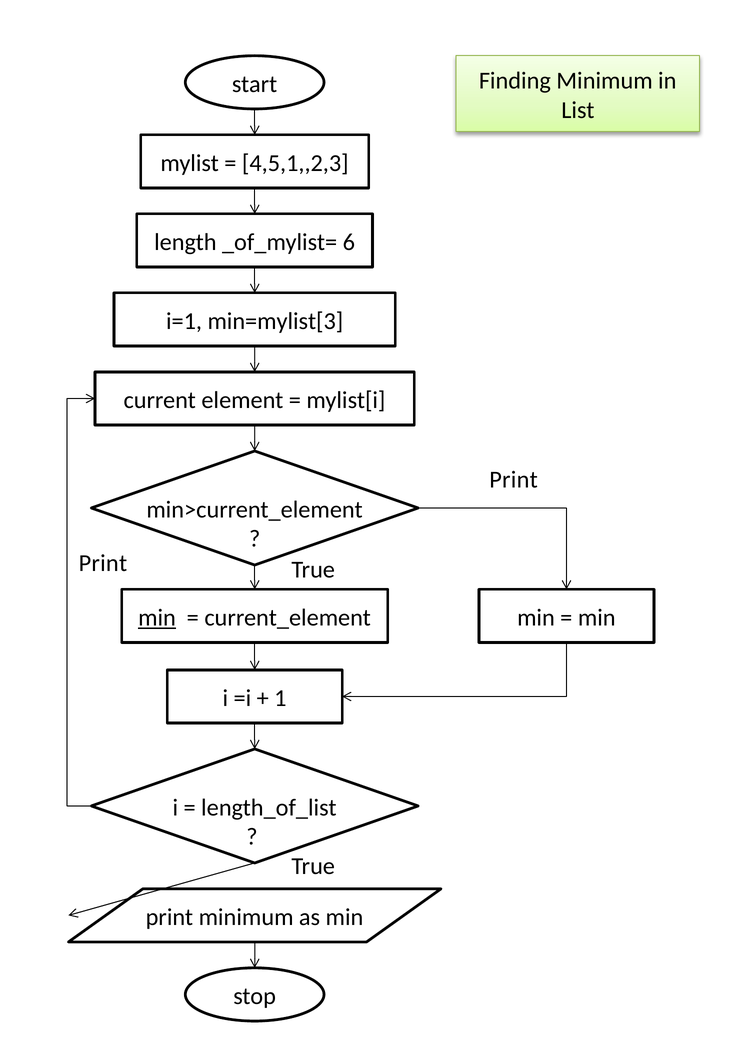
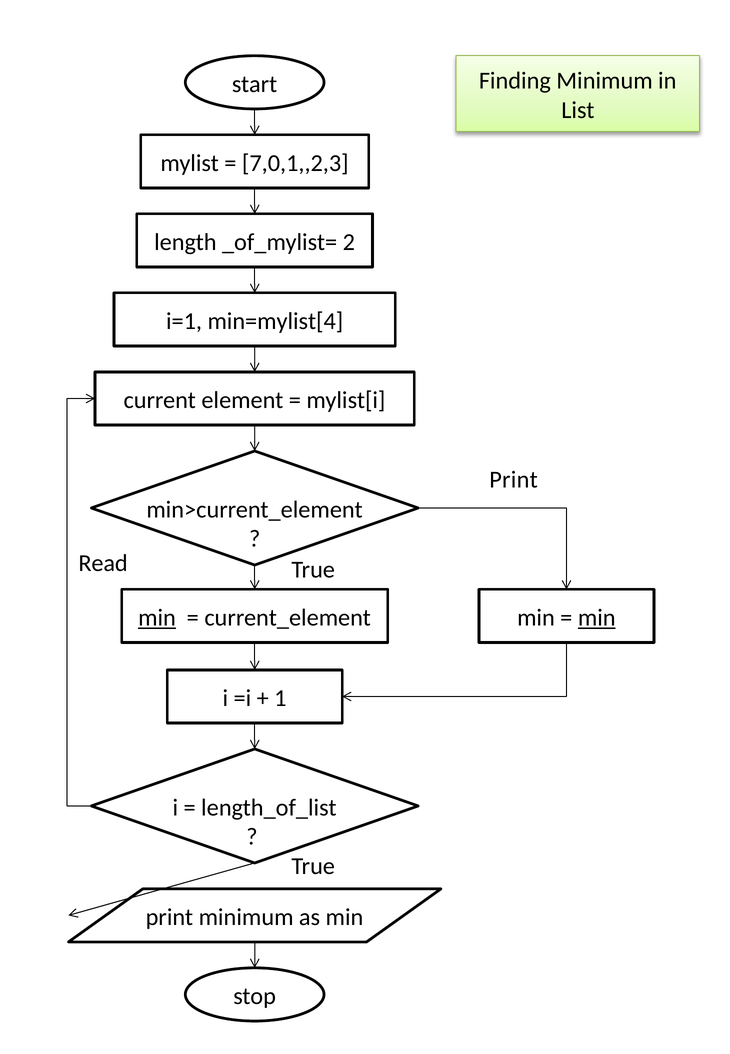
4,5,1,,2,3: 4,5,1,,2,3 -> 7,0,1,,2,3 (295, 163)
6: 6 -> 2 (349, 242)
min=mylist[3: min=mylist[3 -> min=mylist[4 (275, 321)
Print: Print -> Read (103, 563)
min underline: none -> present (597, 618)
